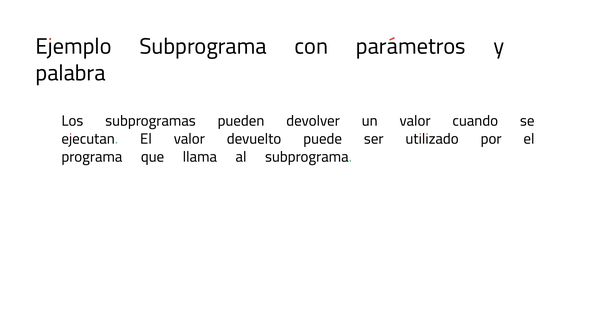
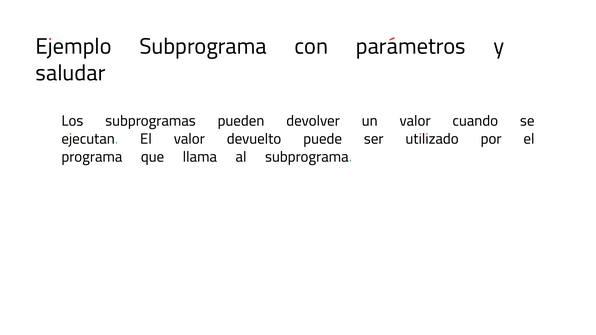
palabra: palabra -> saludar (71, 73)
